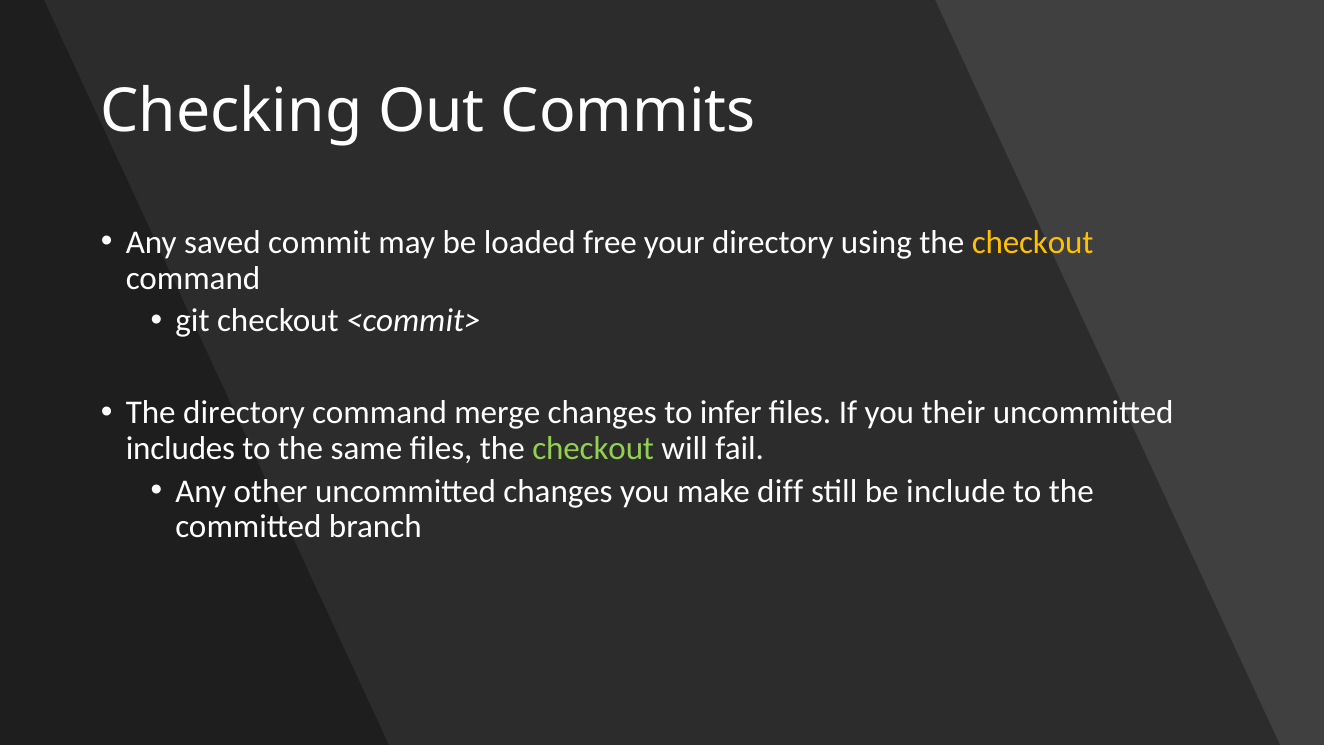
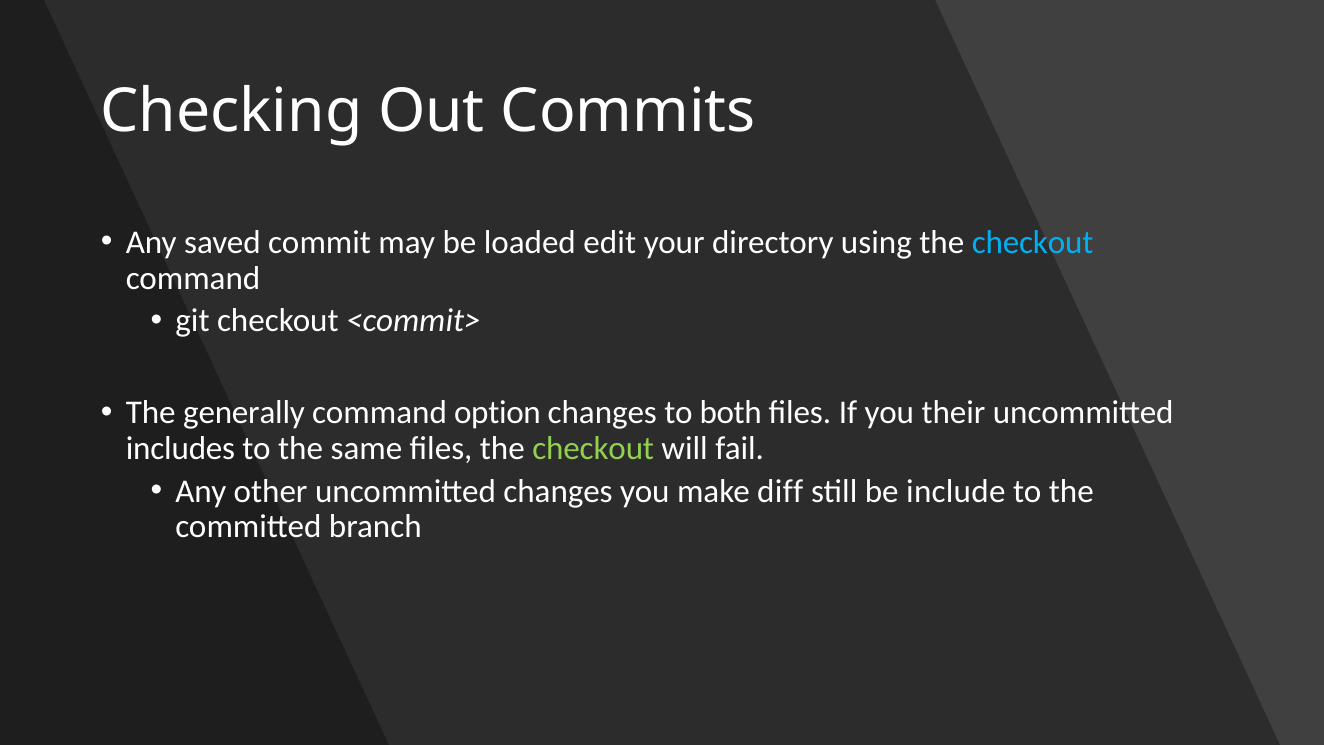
free: free -> edit (610, 242)
checkout colour: yellow -> light blue (1033, 242)
The directory: directory -> generally (244, 413)
merge: merge -> option (497, 413)
infer: infer -> both (731, 413)
